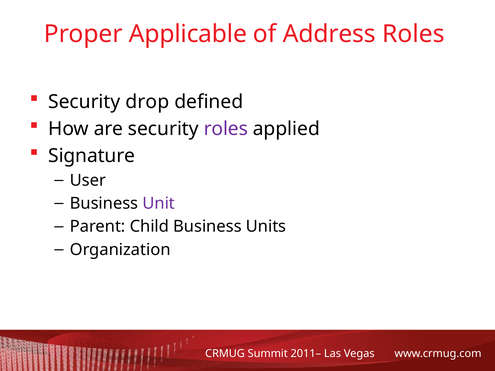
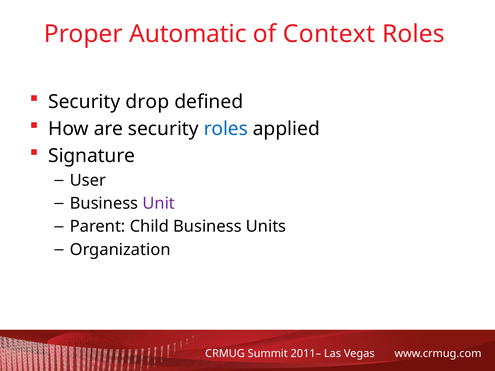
Applicable: Applicable -> Automatic (188, 34)
Address: Address -> Context (329, 34)
roles colour: purple -> blue (226, 129)
